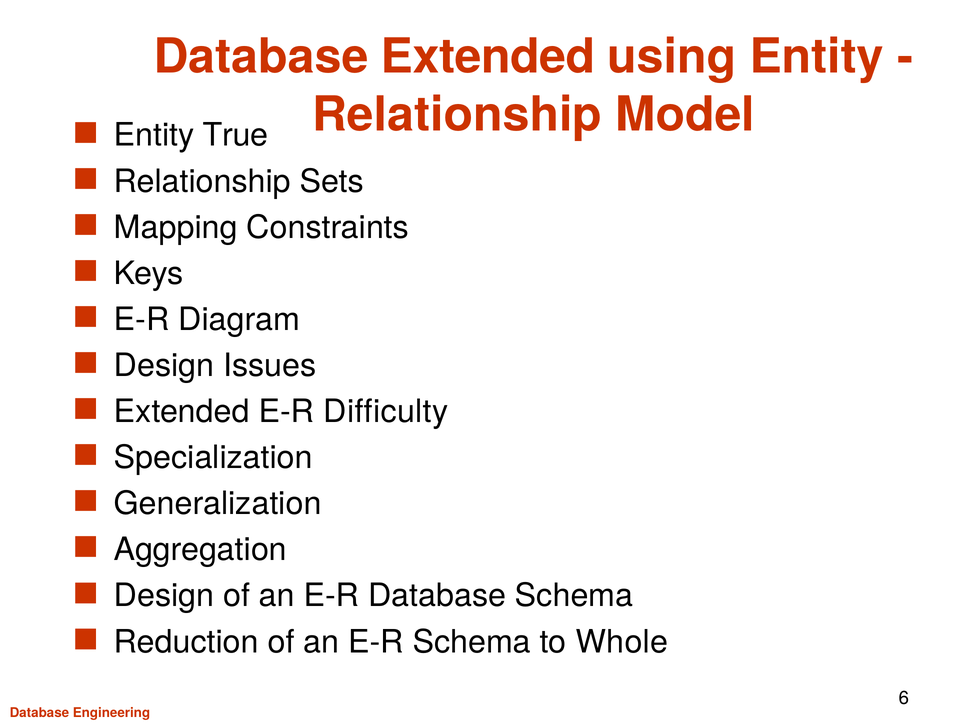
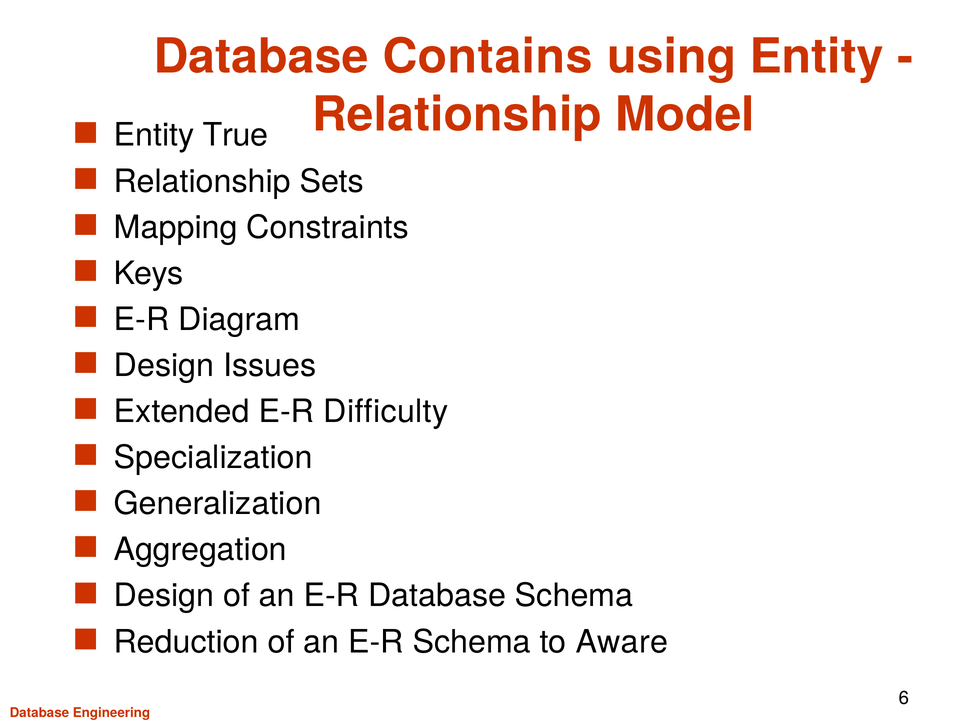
Database Extended: Extended -> Contains (488, 57)
Whole: Whole -> Aware (622, 642)
